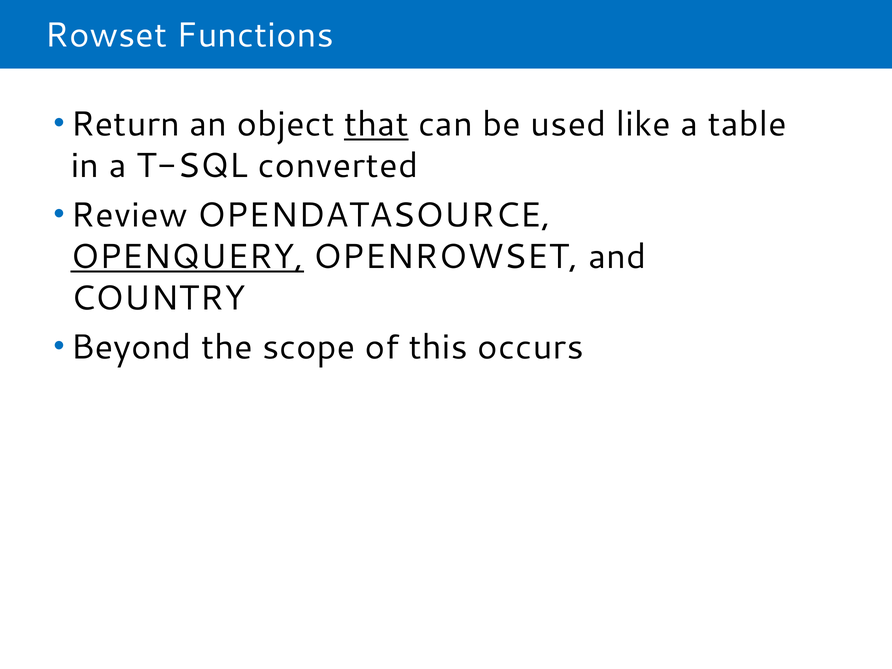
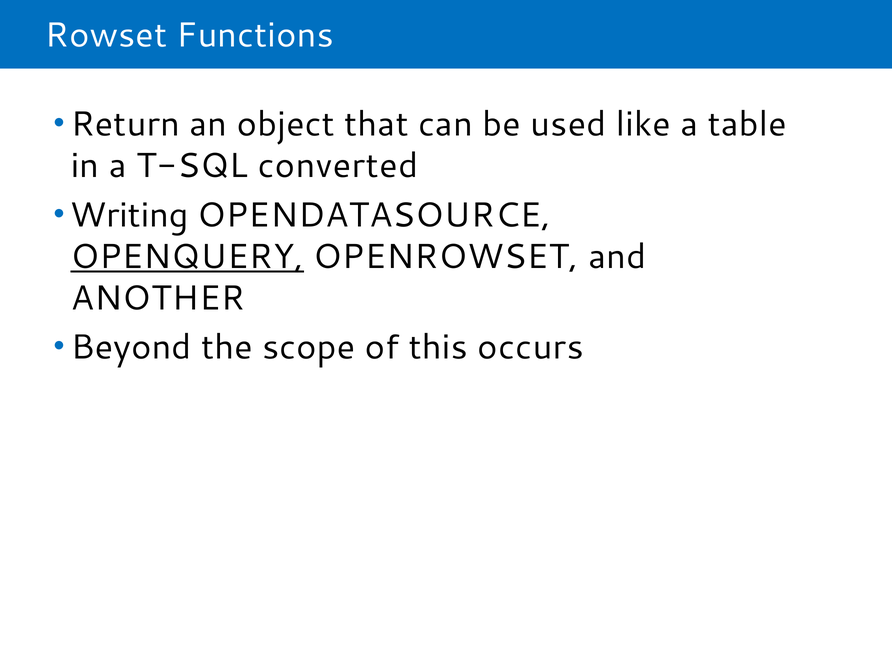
that underline: present -> none (376, 124)
Review: Review -> Writing (129, 215)
COUNTRY: COUNTRY -> ANOTHER (158, 298)
